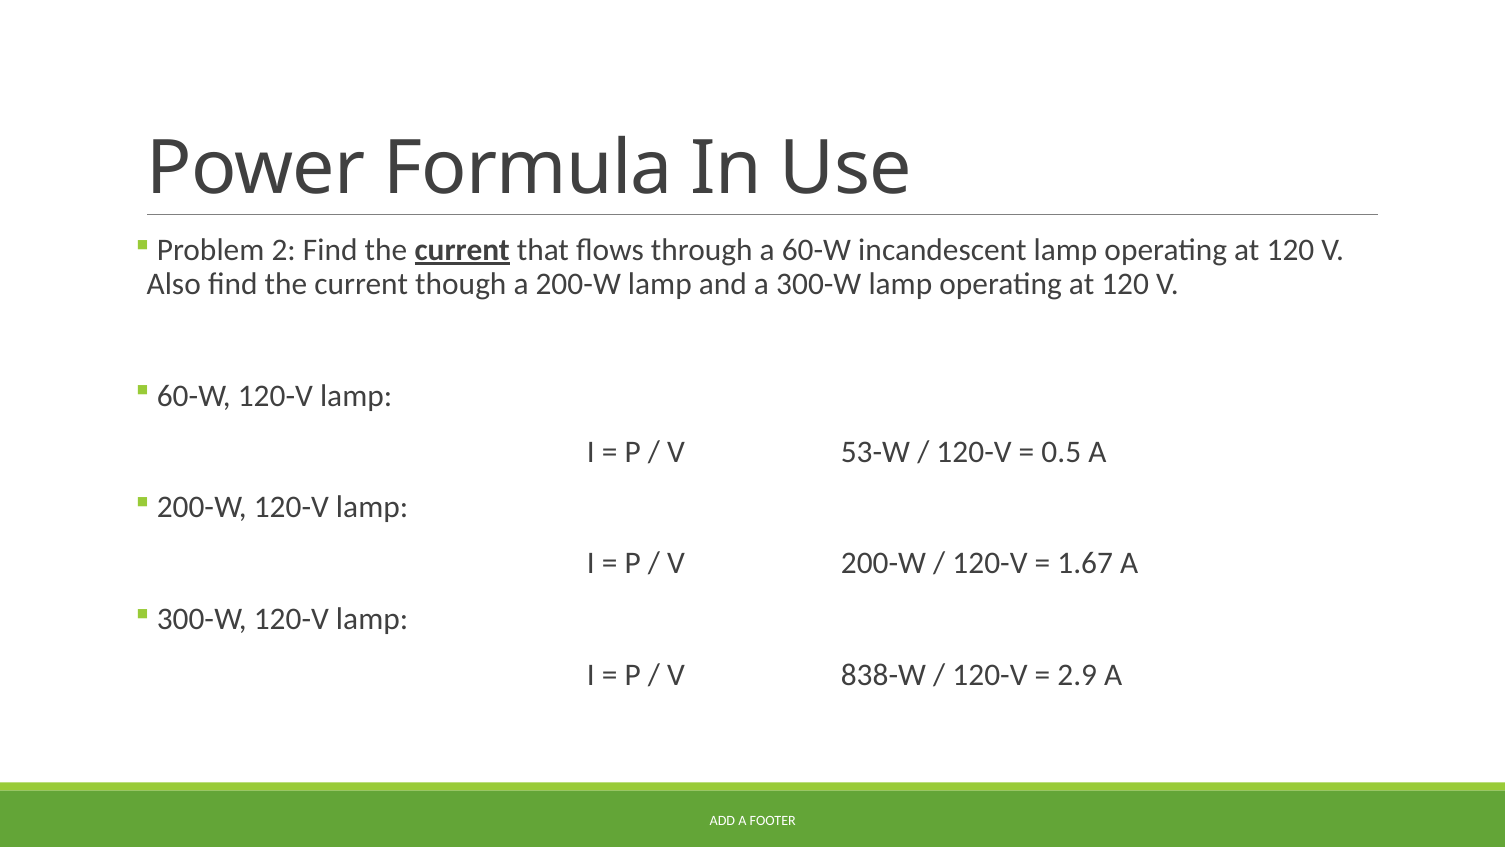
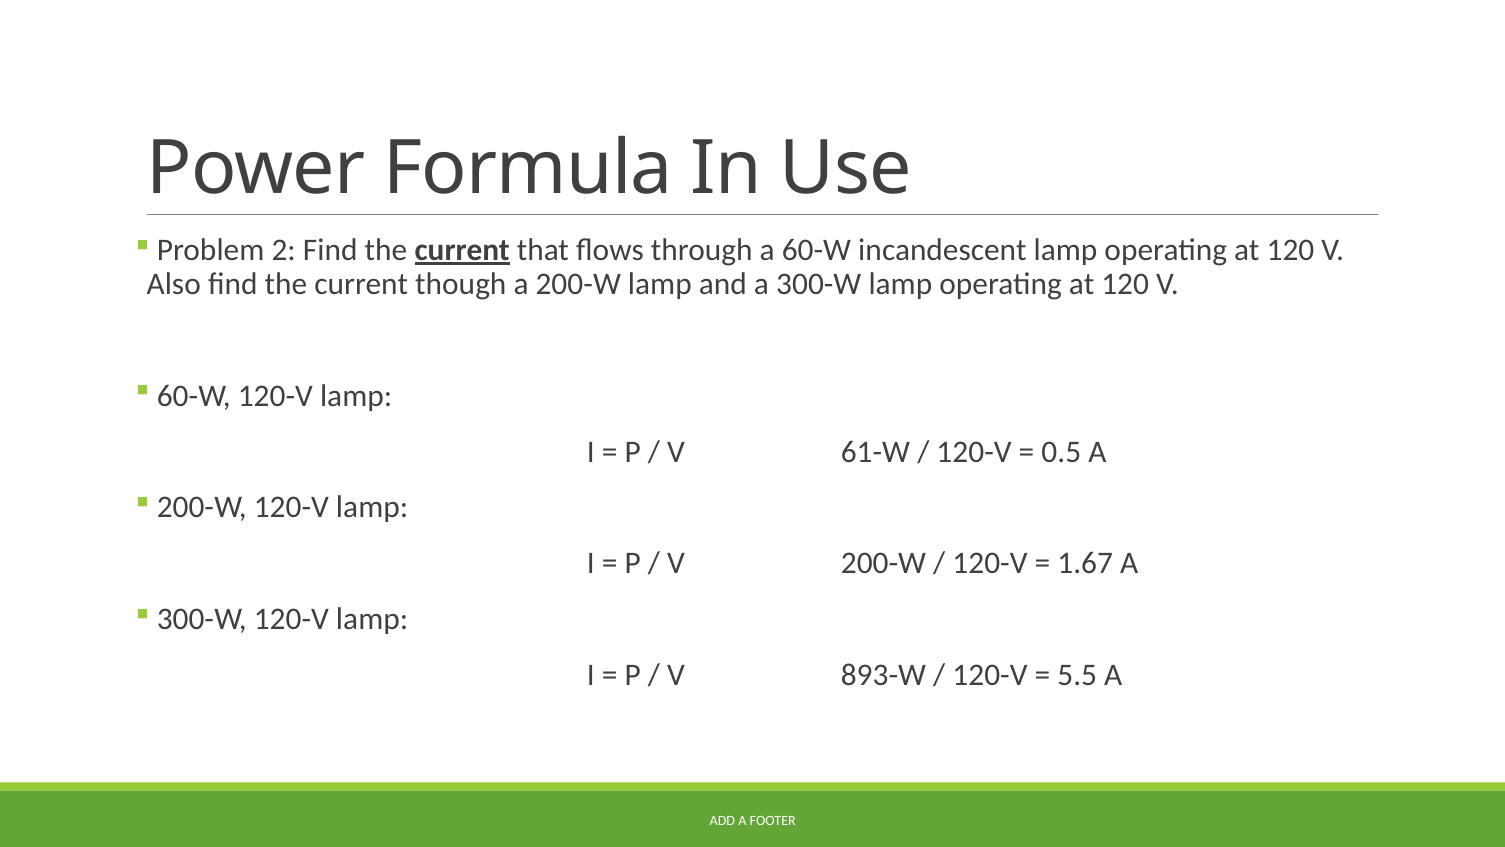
53-W: 53-W -> 61-W (875, 452)
838-W: 838-W -> 893-W (883, 675)
2.9: 2.9 -> 5.5 (1077, 675)
